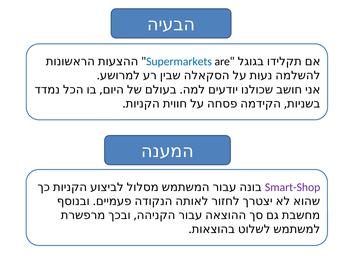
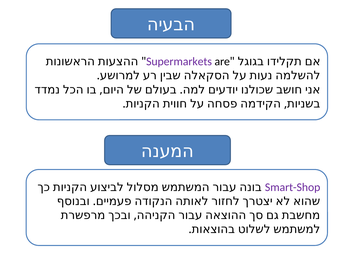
Supermarkets colour: blue -> purple (179, 62)
